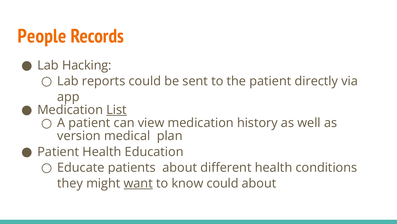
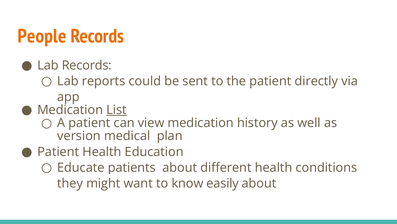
Lab Hacking: Hacking -> Records (87, 65)
want underline: present -> none (138, 183)
know could: could -> easily (223, 183)
